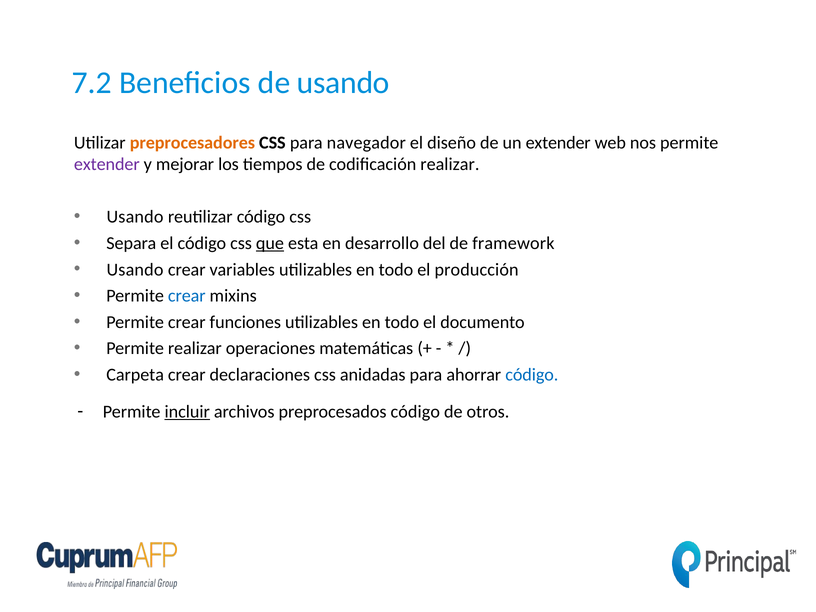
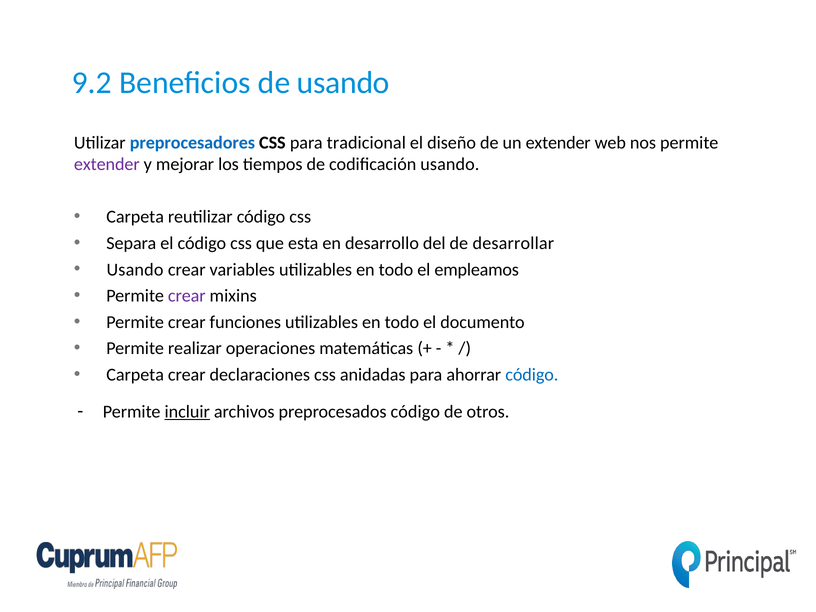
7.2: 7.2 -> 9.2 (92, 83)
preprocesadores colour: orange -> blue (192, 143)
navegador: navegador -> tradicional (366, 143)
codificación realizar: realizar -> usando (450, 164)
Usando: Usando -> Carpeta (135, 217)
que underline: present -> none (270, 243)
framework: framework -> desarrollar (513, 243)
producción: producción -> empleamos (477, 270)
crear colour: blue -> purple (187, 296)
